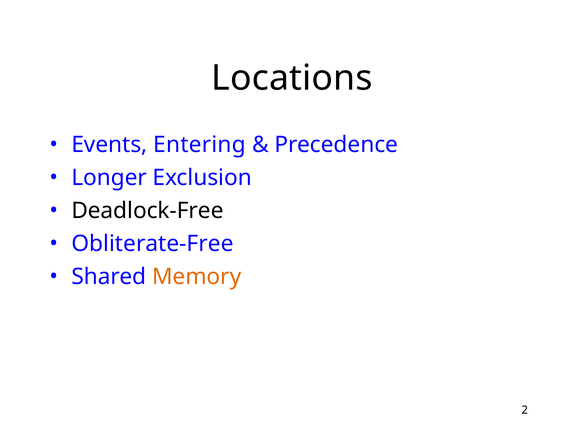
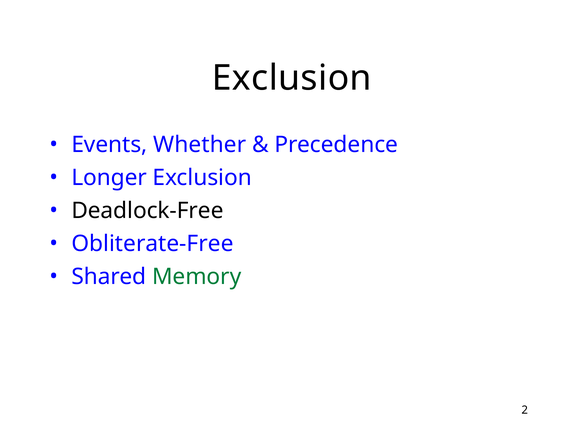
Locations: Locations -> Exclusion (292, 78)
Entering: Entering -> Whether (200, 145)
Memory colour: orange -> green (197, 277)
